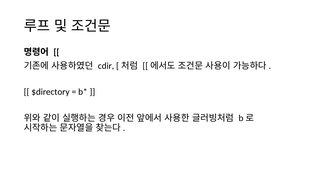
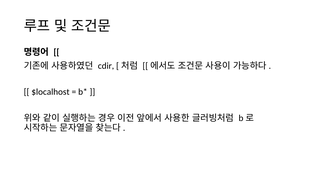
$directory: $directory -> $localhost (50, 92)
